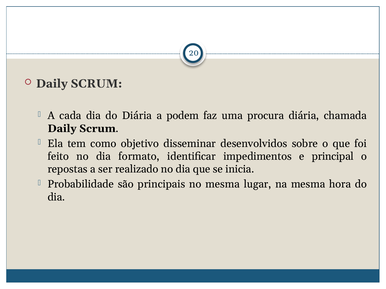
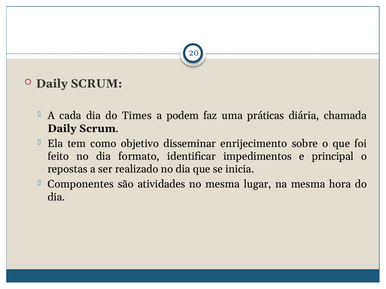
do Diária: Diária -> Times (137, 116)
procura: procura -> práticas (266, 116)
desenvolvidos: desenvolvidos -> enrijecimento (254, 144)
Probabilidade: Probabilidade -> Componentes (81, 185)
principais: principais -> atividades (161, 185)
